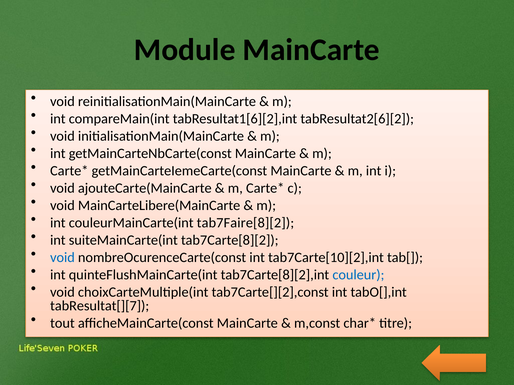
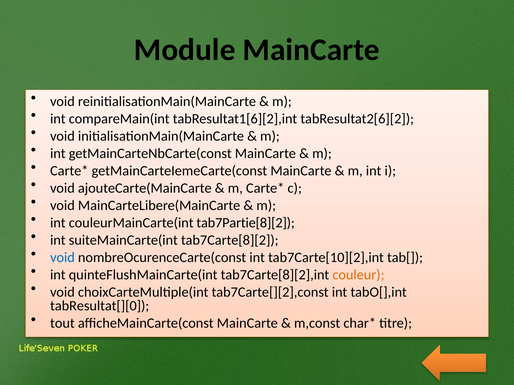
tab7Faire[8][2: tab7Faire[8][2 -> tab7Partie[8][2 (246, 223)
couleur colour: blue -> orange (358, 275)
tabResultat[][7: tabResultat[][7 -> tabResultat[][0 (100, 306)
